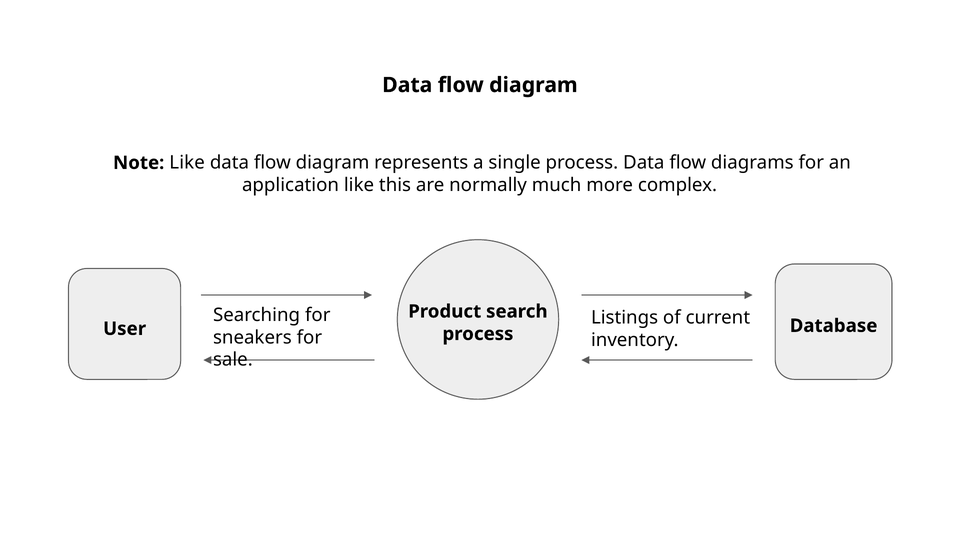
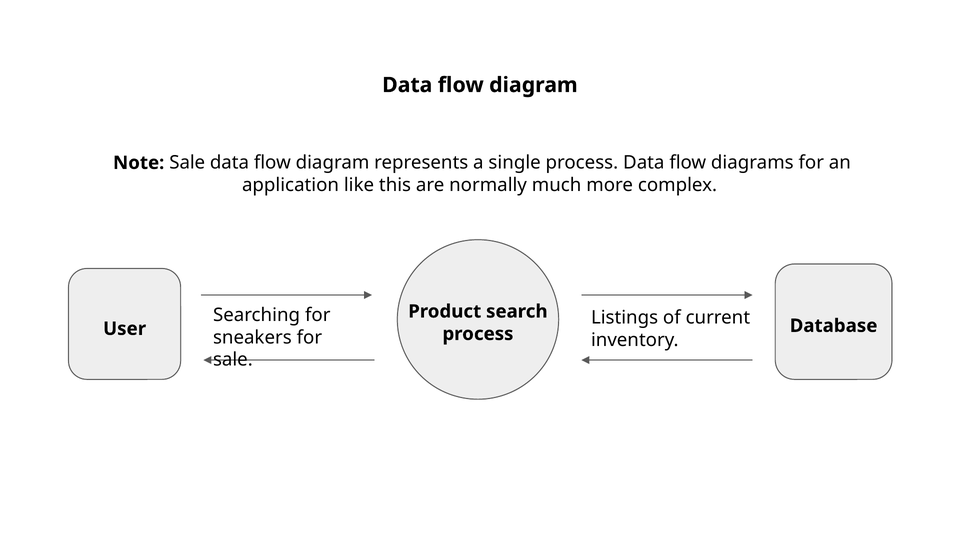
Note Like: Like -> Sale (187, 163)
